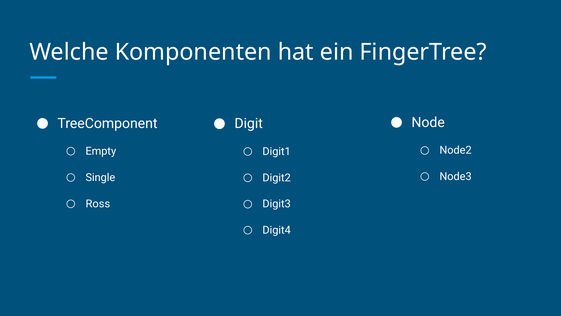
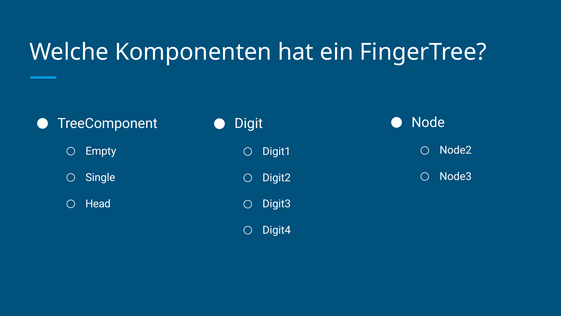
Ross: Ross -> Head (98, 204)
